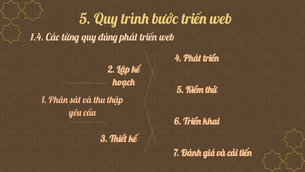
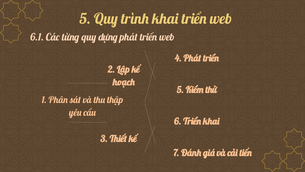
trình bước: bước -> khai (165, 19)
1.4: 1.4 -> 6.1 (37, 37)
đúng: đúng -> dựng (108, 37)
